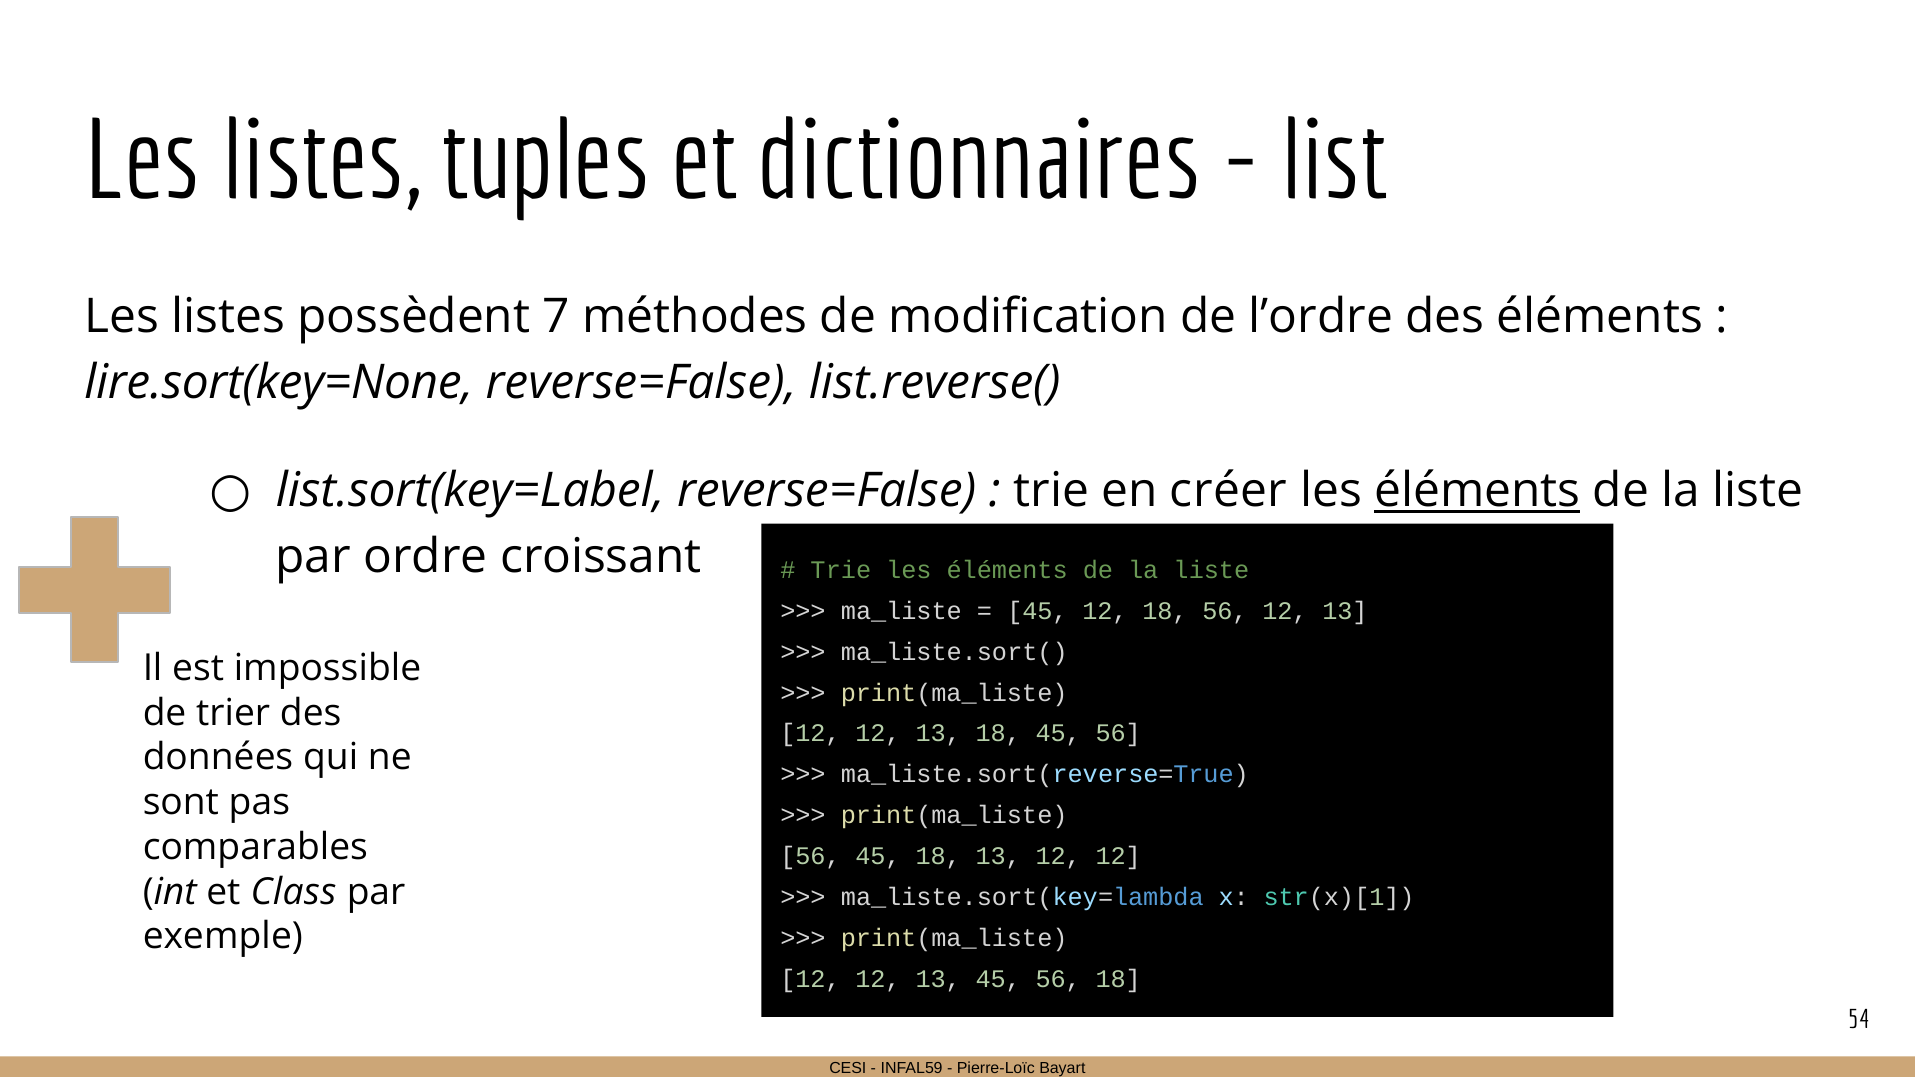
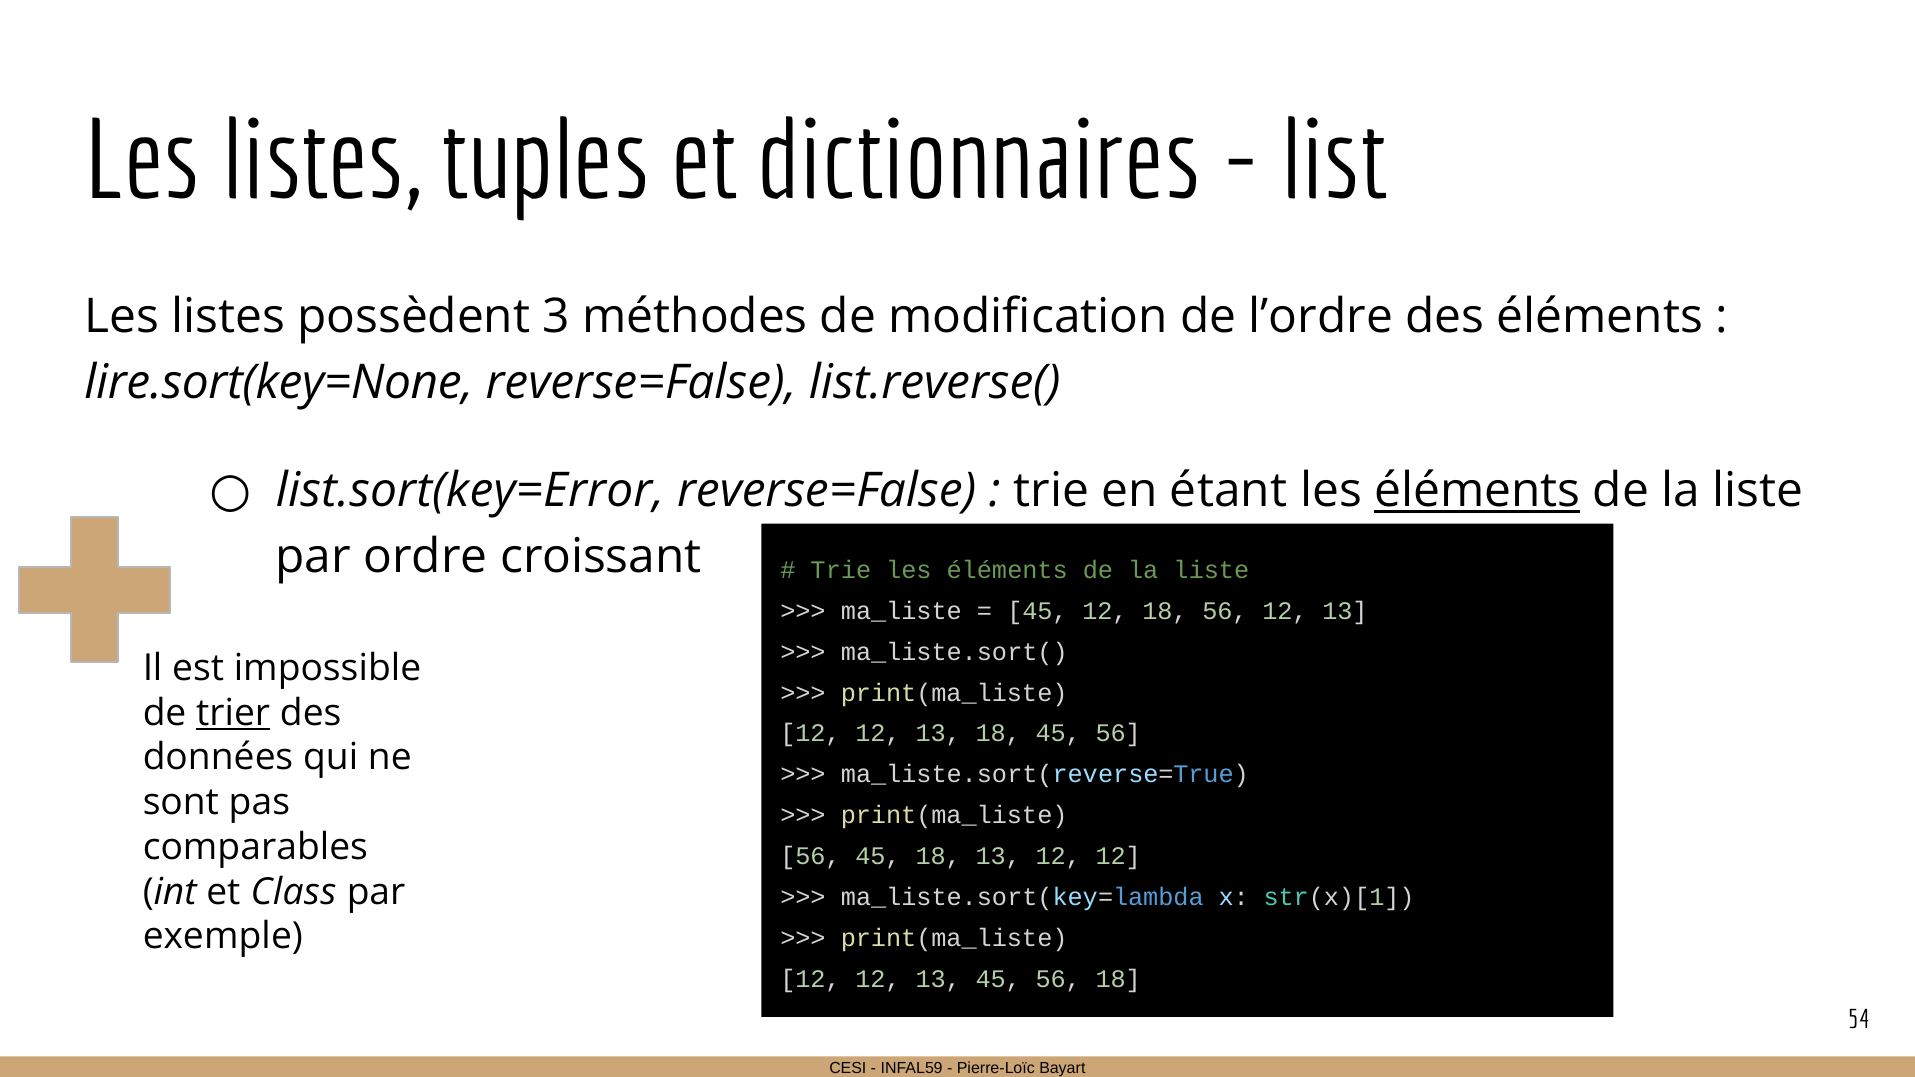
7: 7 -> 3 (556, 316)
list.sort(key=Label: list.sort(key=Label -> list.sort(key=Error (470, 491)
créer: créer -> étant (1229, 491)
trier underline: none -> present (233, 713)
